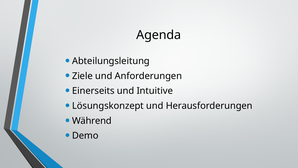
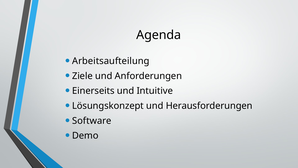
Abteilungsleitung: Abteilungsleitung -> Arbeitsaufteilung (111, 61)
Während: Während -> Software (92, 121)
